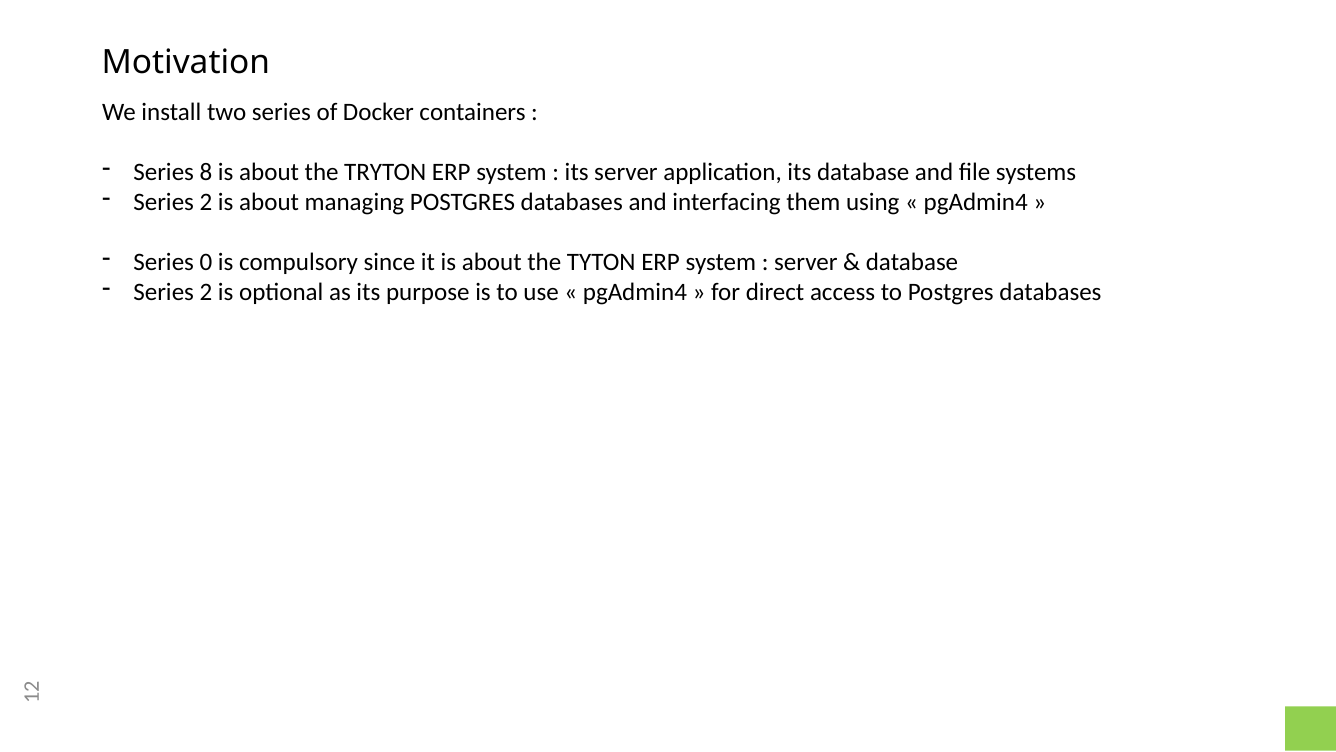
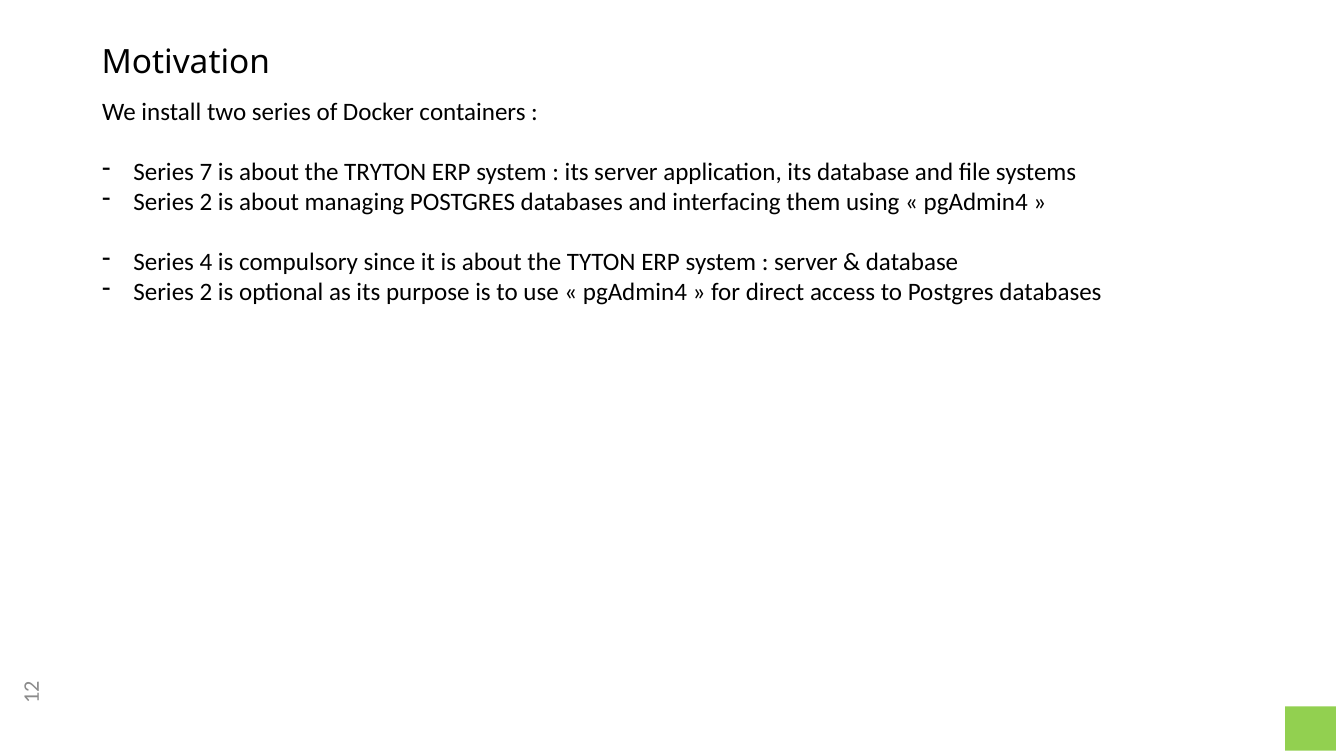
8: 8 -> 7 (206, 172)
0: 0 -> 4 (206, 262)
